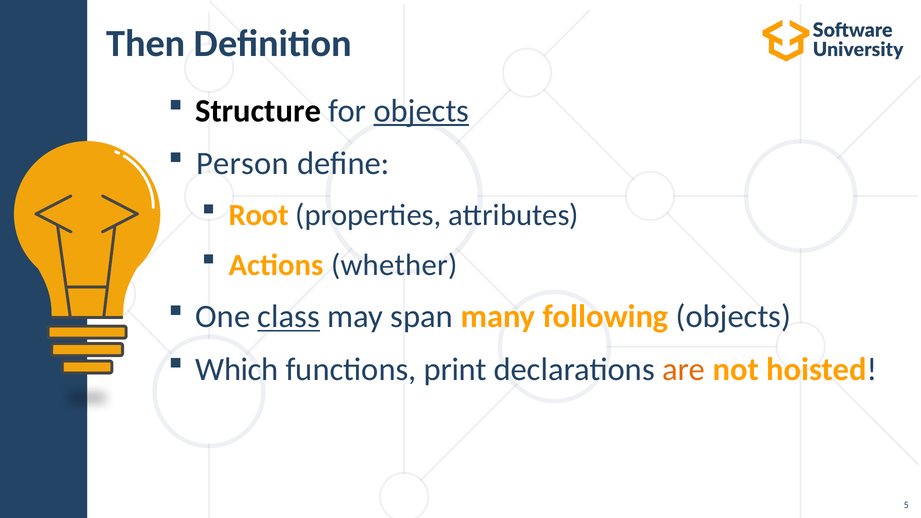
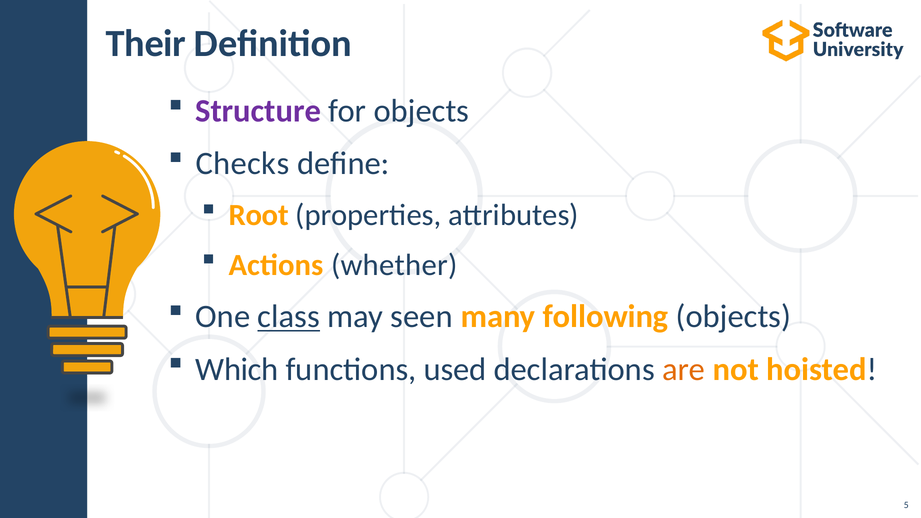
Then: Then -> Their (146, 44)
Structure colour: black -> purple (258, 111)
objects underline: present -> none (421, 111)
Person: Person -> Checks (243, 164)
span: span -> seen (422, 317)
print: print -> used (455, 369)
